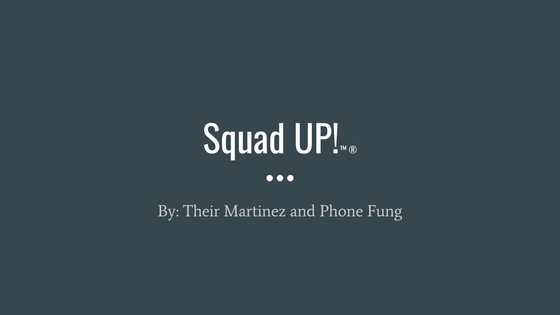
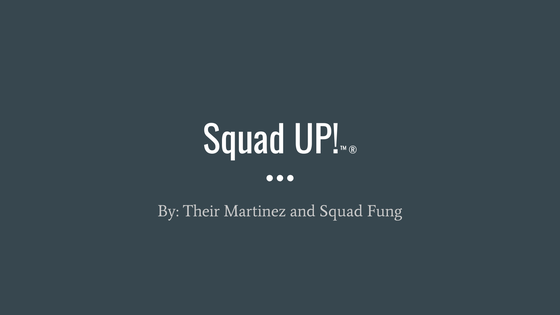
and Phone: Phone -> Squad (341, 211)
